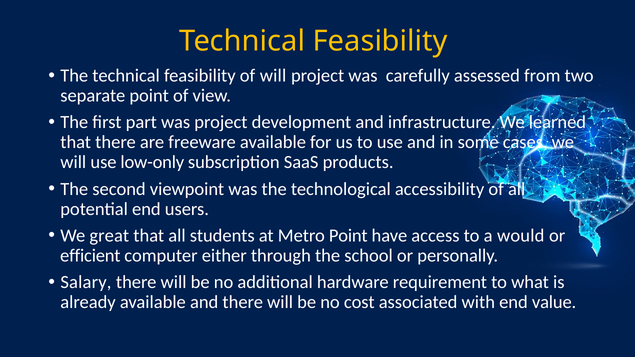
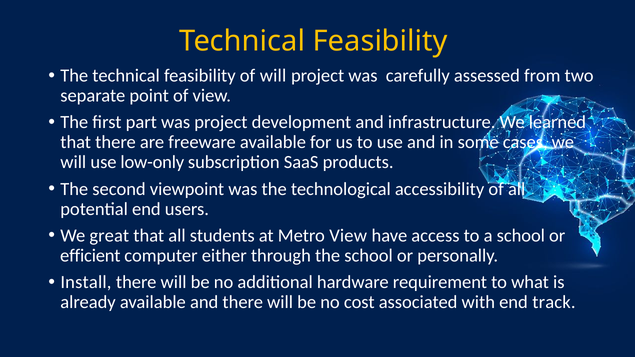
Metro Point: Point -> View (348, 236)
a would: would -> school (521, 236)
Salary: Salary -> Install (86, 282)
value: value -> track (554, 302)
